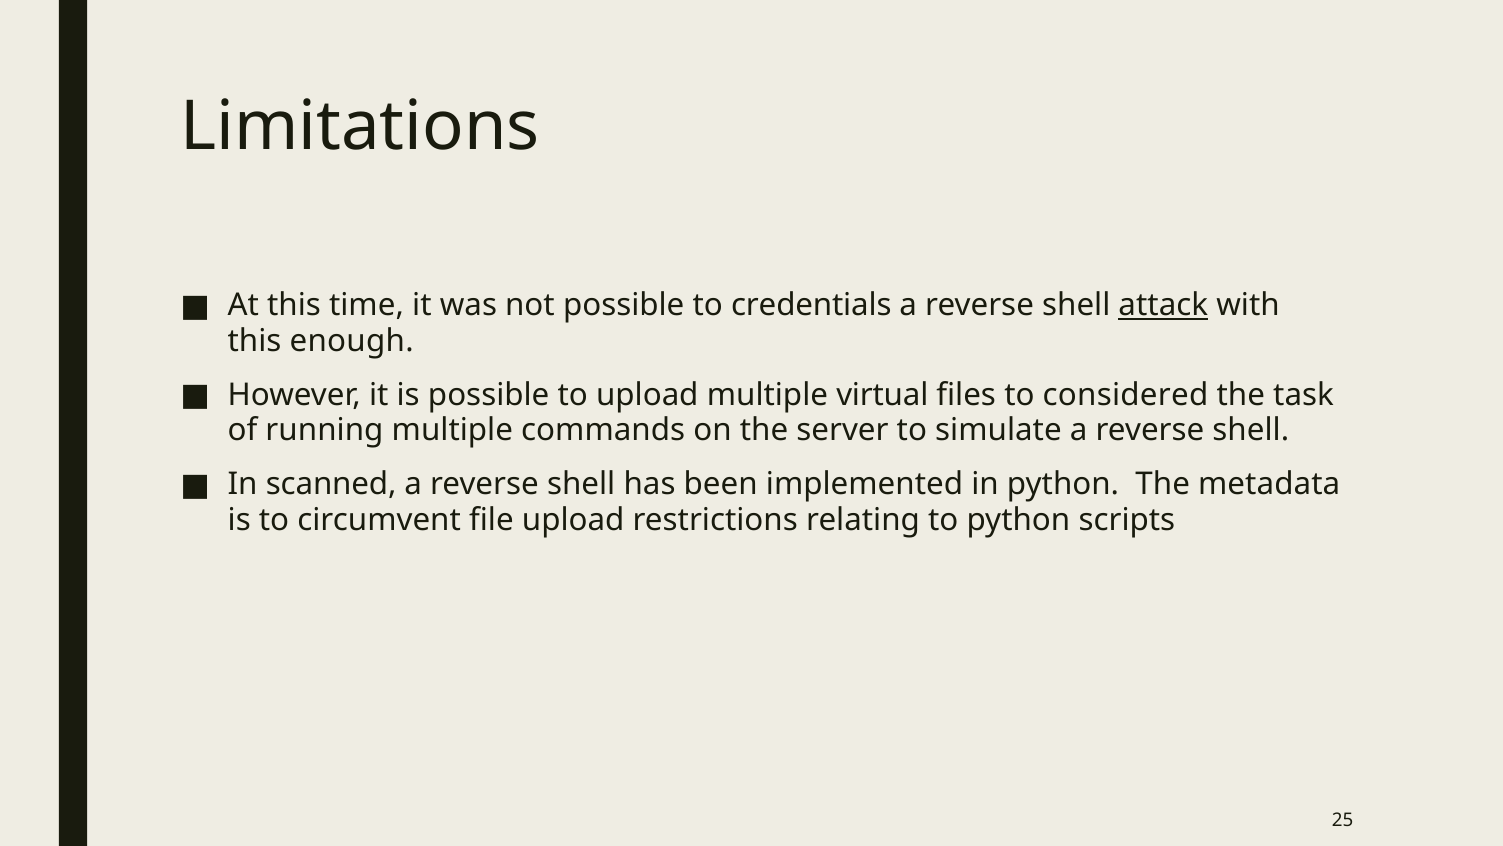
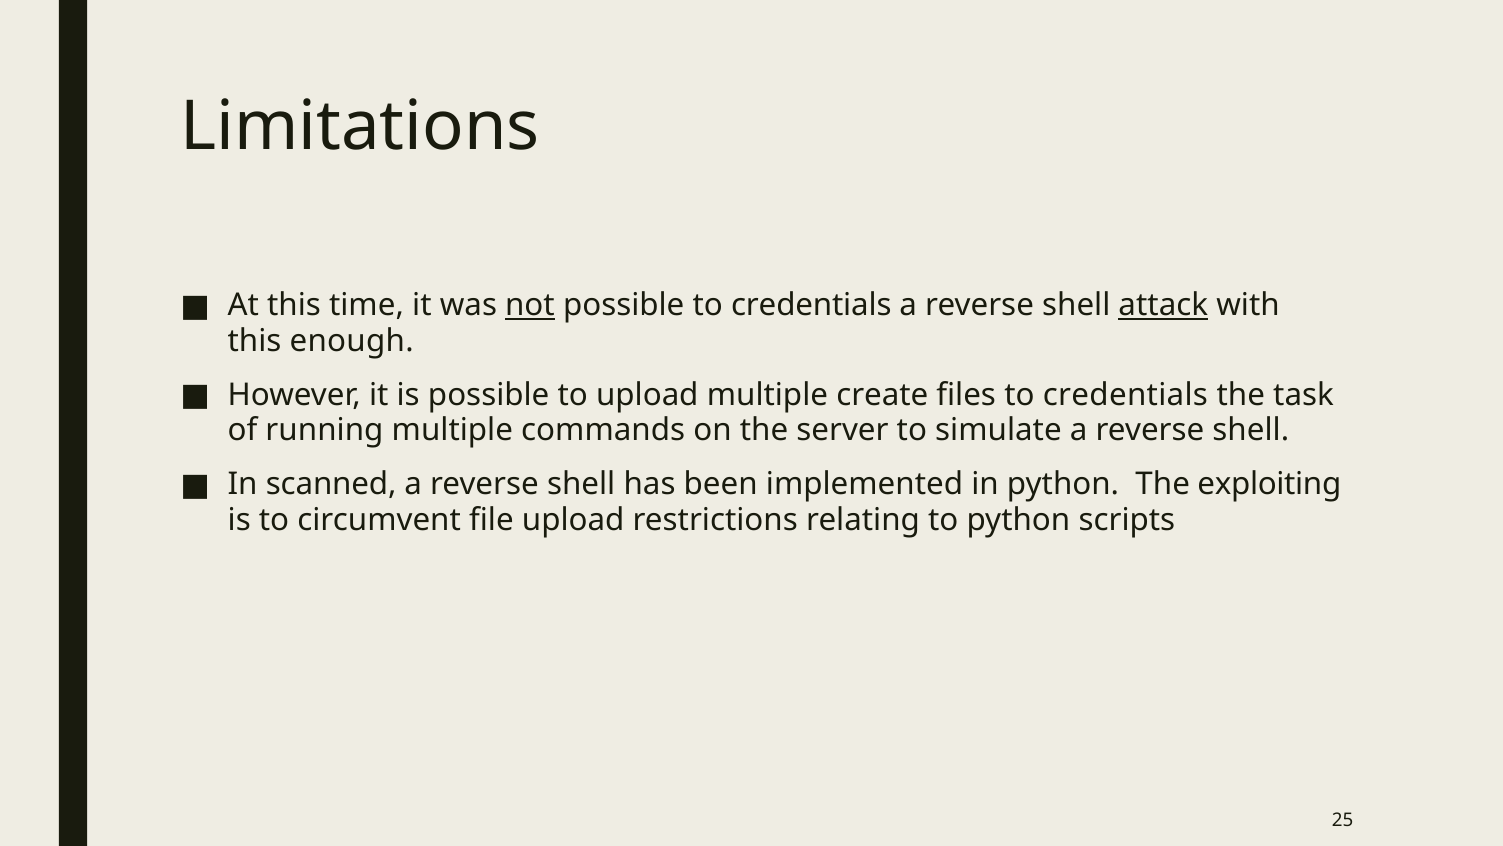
not underline: none -> present (530, 305)
virtual: virtual -> create (882, 395)
files to considered: considered -> credentials (1125, 395)
metadata: metadata -> exploiting (1269, 484)
